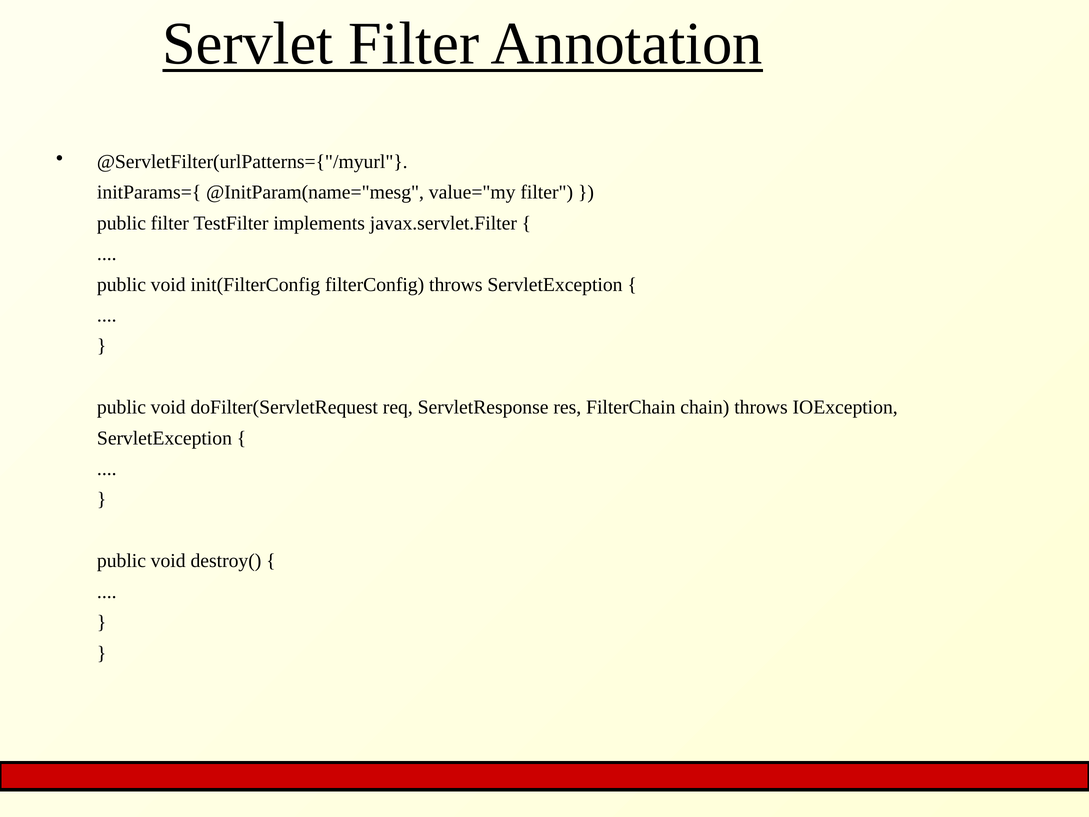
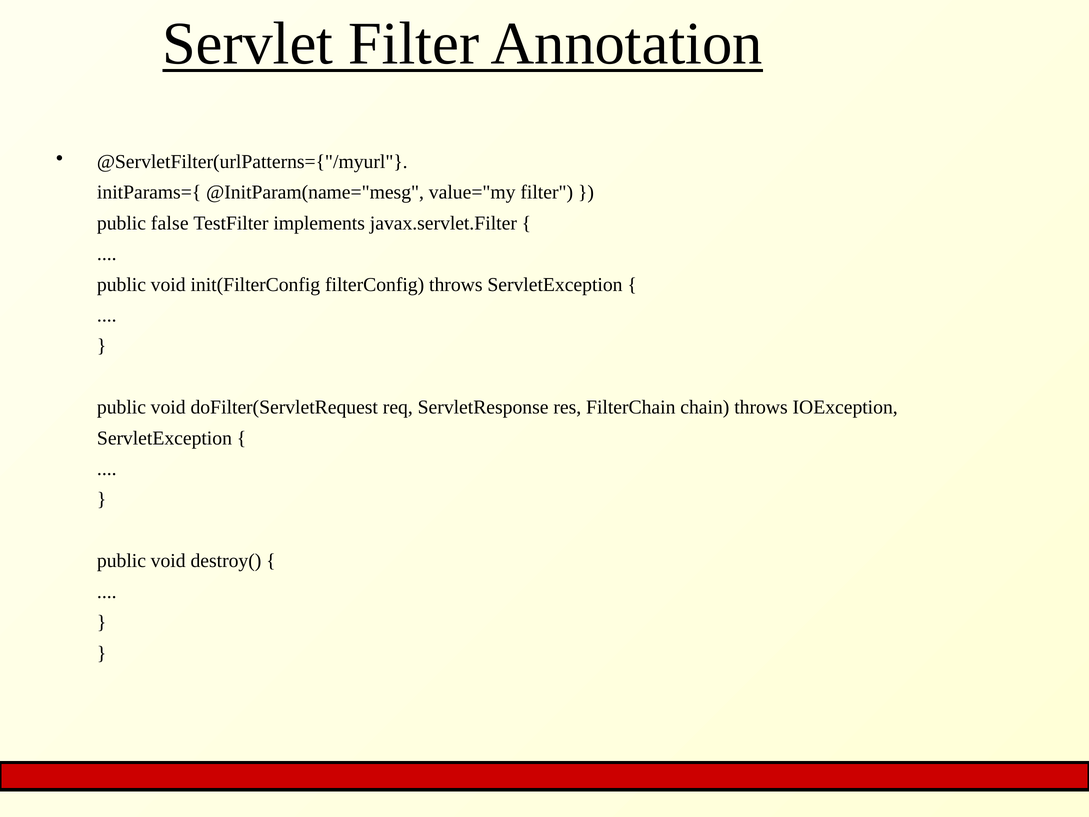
public filter: filter -> false (170, 223)
